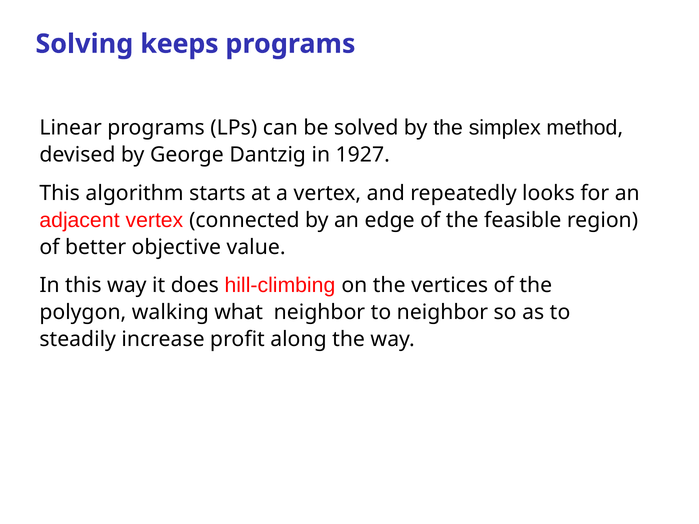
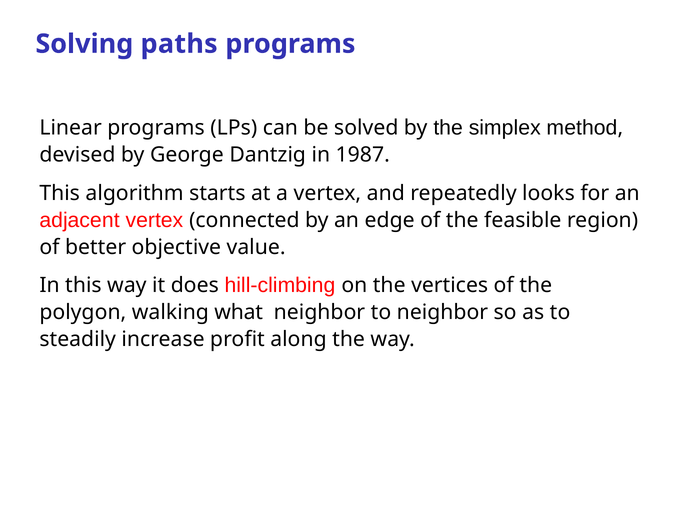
keeps: keeps -> paths (179, 44)
1927: 1927 -> 1987 (363, 155)
